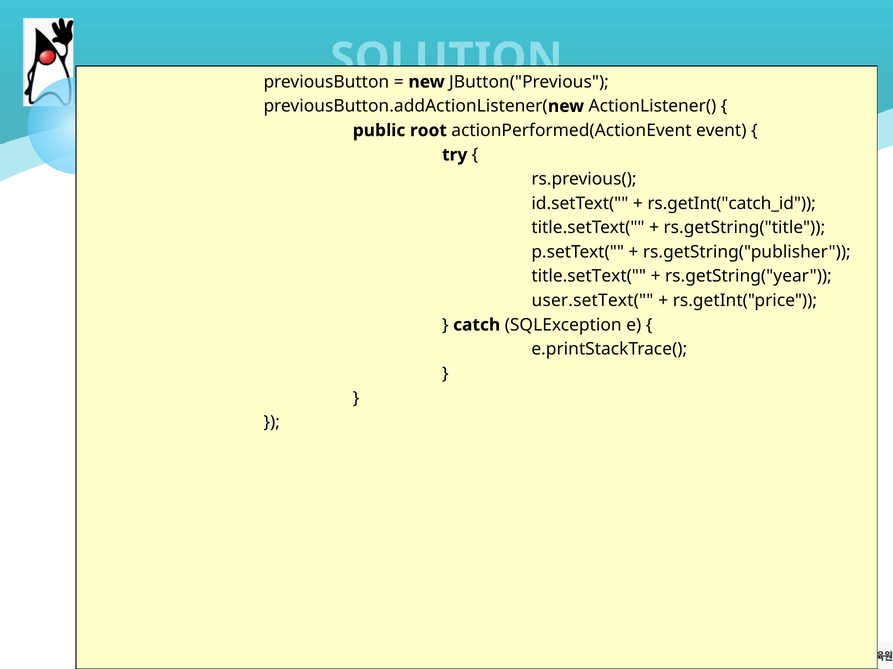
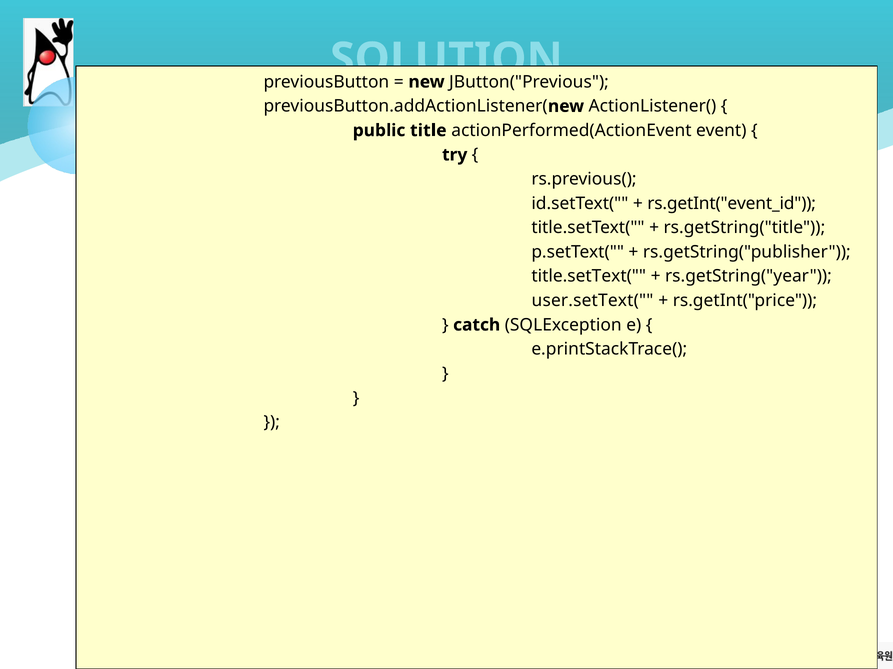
root: root -> title (428, 131)
rs.getInt("catch_id: rs.getInt("catch_id -> rs.getInt("event_id (732, 204)
